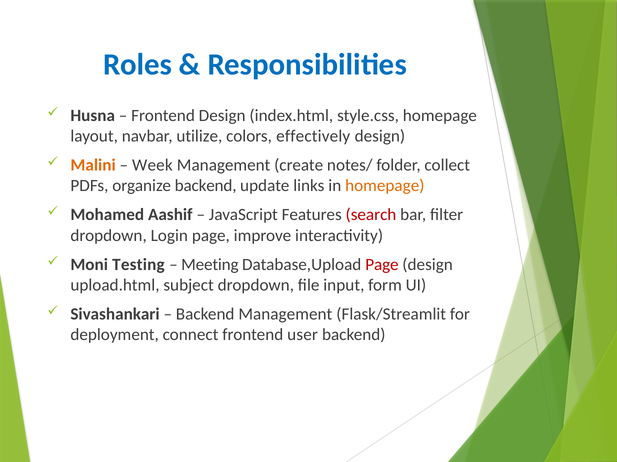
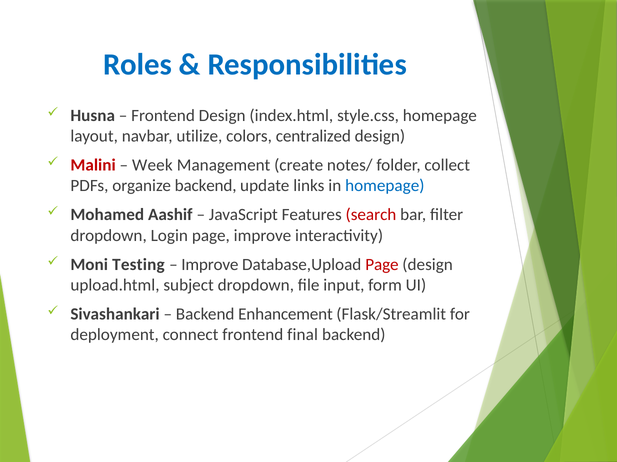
effectively: effectively -> centralized (313, 136)
Malini colour: orange -> red (93, 165)
homepage colour: orange -> blue (385, 186)
Meeting: Meeting -> Improve (210, 265)
Backend Management: Management -> Enhancement (285, 315)
user: user -> final (303, 335)
